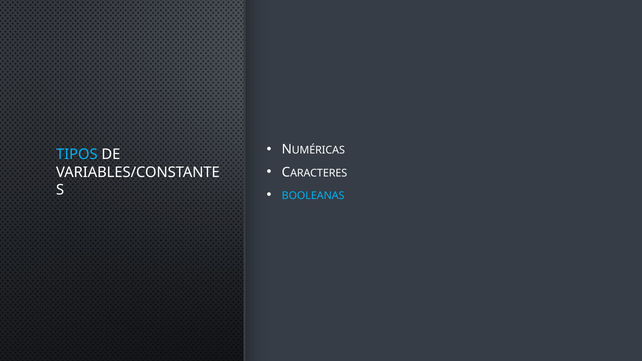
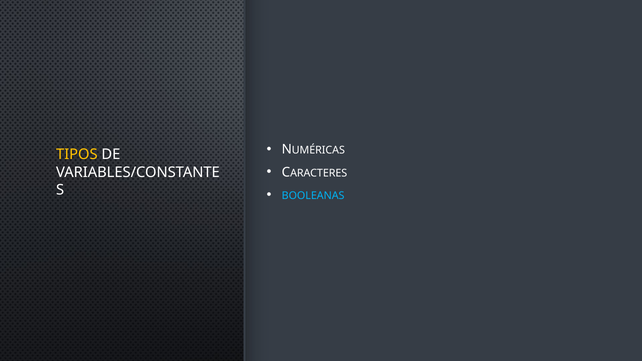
TIPOS colour: light blue -> yellow (77, 155)
